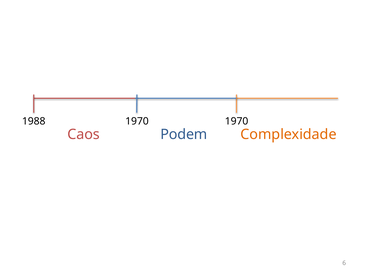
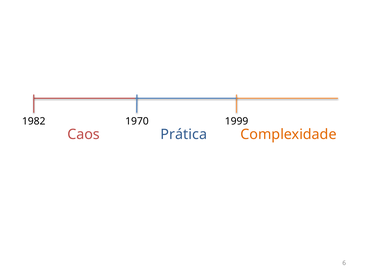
1988: 1988 -> 1982 (34, 121)
1970: 1970 -> 1999 (237, 121)
Podem: Podem -> Prática (184, 135)
